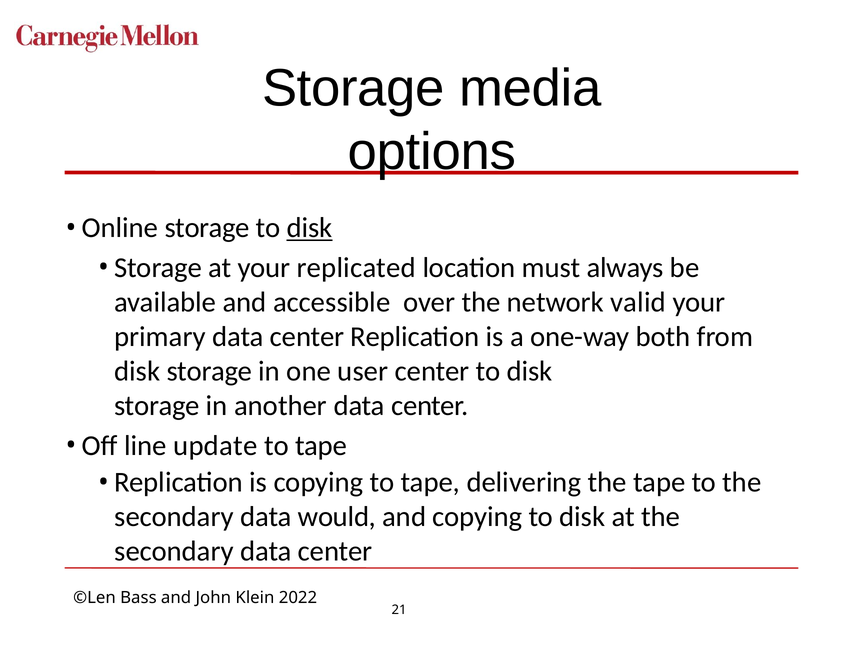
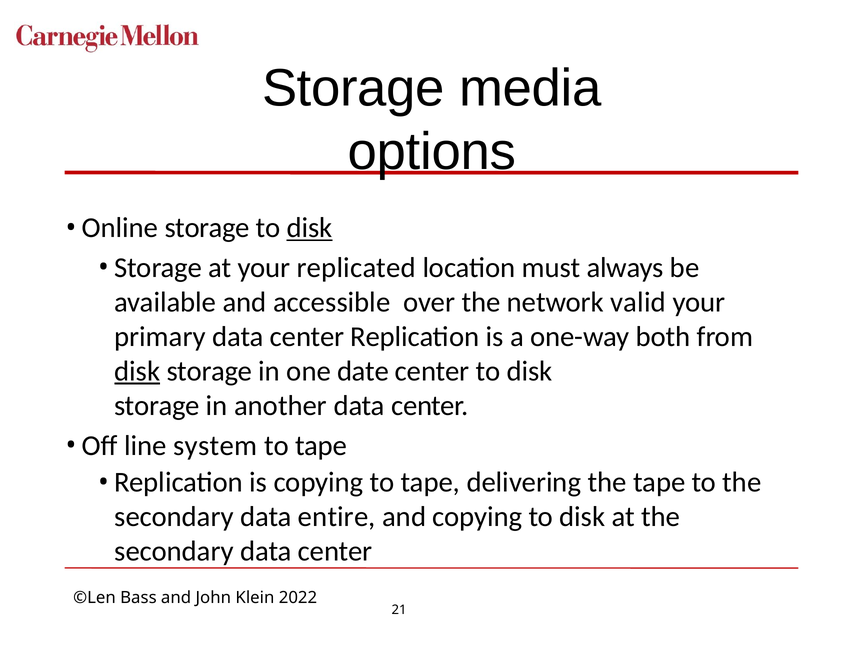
disk underline: none -> present (137, 371)
user: user -> date (363, 371)
update: update -> system (215, 446)
would: would -> entire (337, 517)
